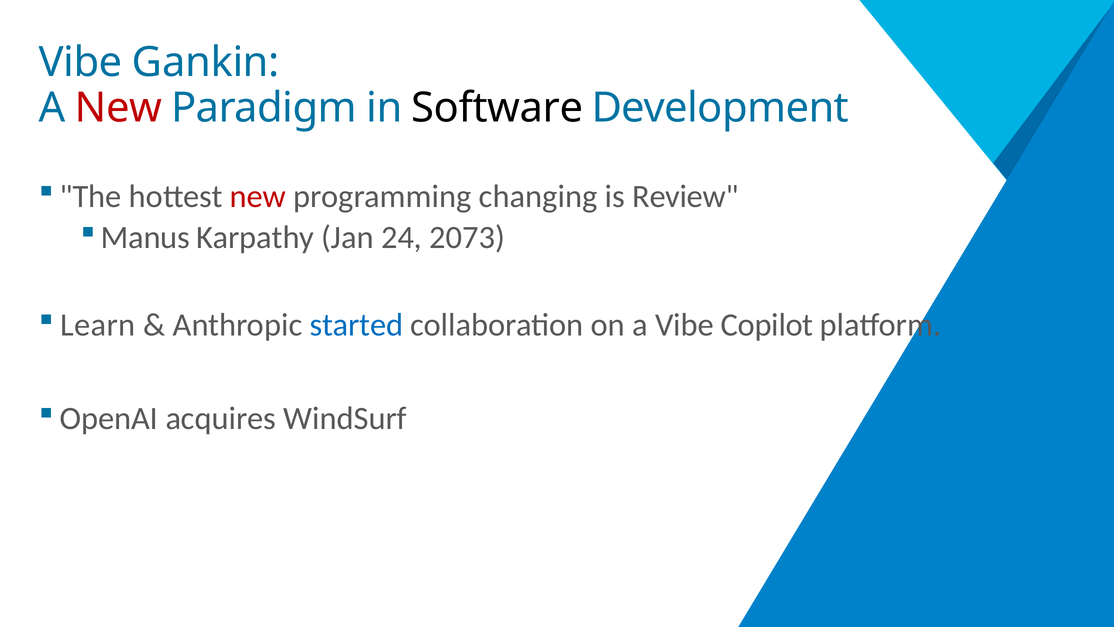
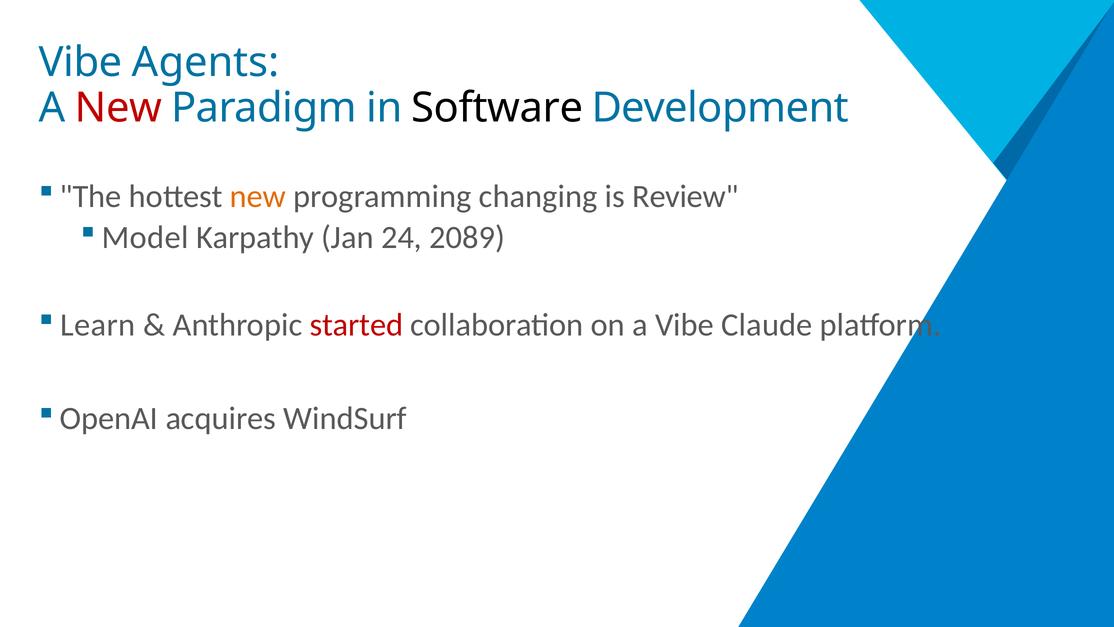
Gankin: Gankin -> Agents (206, 63)
new colour: red -> orange (258, 197)
Manus: Manus -> Model (145, 237)
2073: 2073 -> 2089 (467, 237)
started colour: blue -> red (356, 325)
Copilot: Copilot -> Claude (767, 325)
